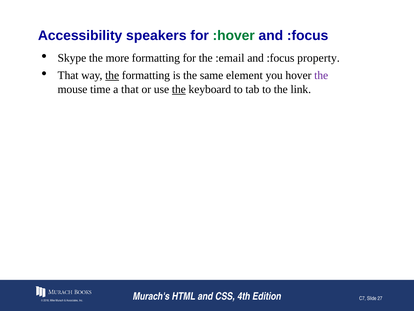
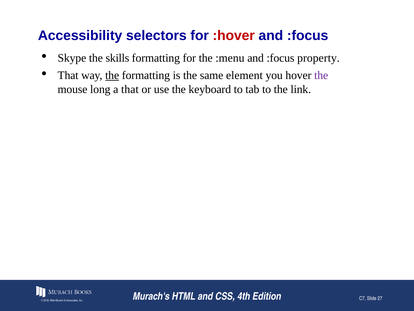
speakers: speakers -> selectors (156, 35)
:hover colour: green -> red (234, 35)
more: more -> skills (117, 58)
:email: :email -> :menu (230, 58)
time: time -> long (100, 89)
the underline: present -> none (179, 89)
